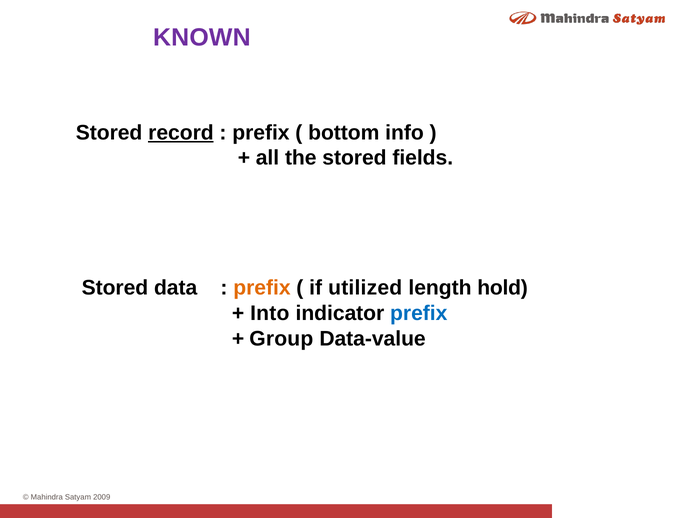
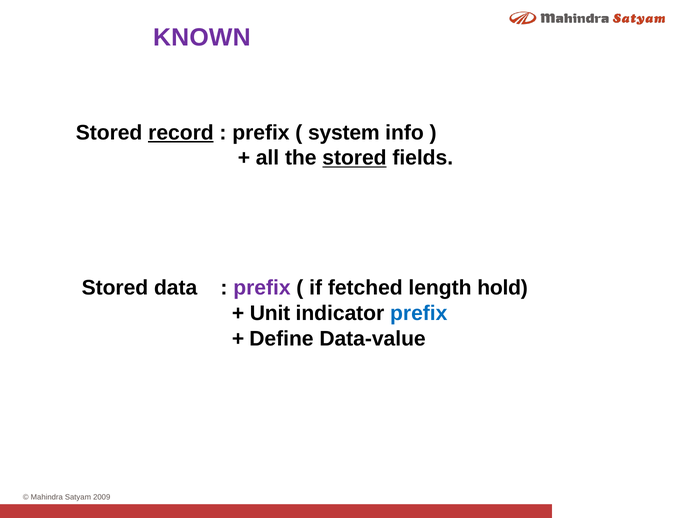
bottom: bottom -> system (344, 132)
stored underline: none -> present (354, 158)
prefix colour: orange -> purple (262, 288)
utilized: utilized -> fetched (365, 288)
Into: Into -> Unit (270, 313)
Group: Group -> Define (281, 338)
